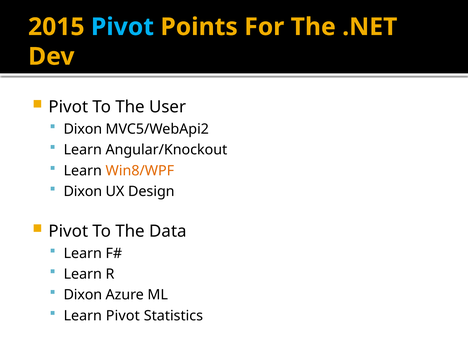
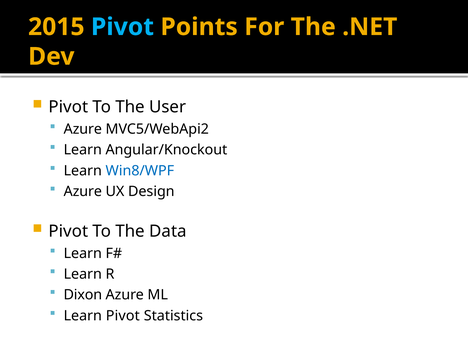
Dixon: Dixon -> Azure (83, 129)
Win8/WPF colour: orange -> blue (140, 171)
Dixon: Dixon -> Azure (83, 191)
